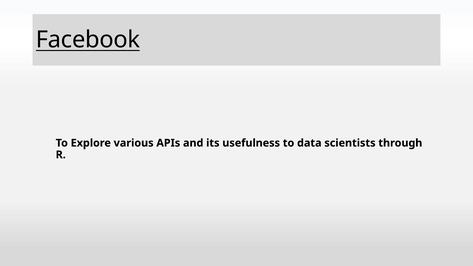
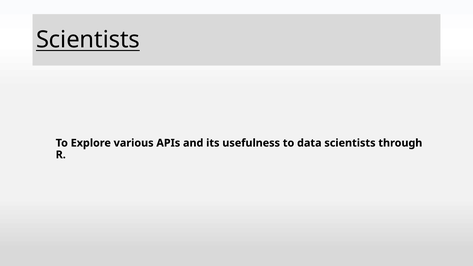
Facebook: Facebook -> Scientists (88, 40)
